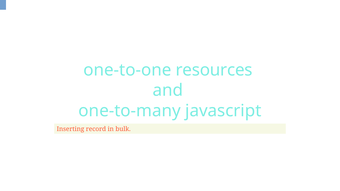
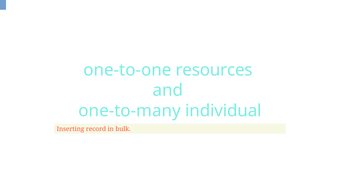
javascript: javascript -> individual (223, 111)
